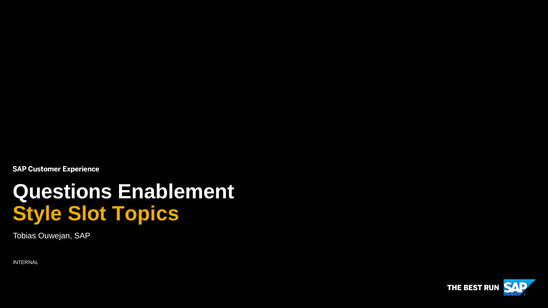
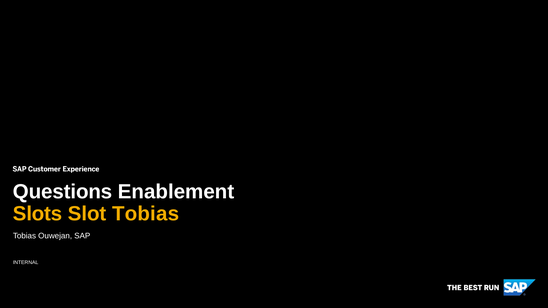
Style: Style -> Slots (38, 214)
Slot Topics: Topics -> Tobias (146, 214)
